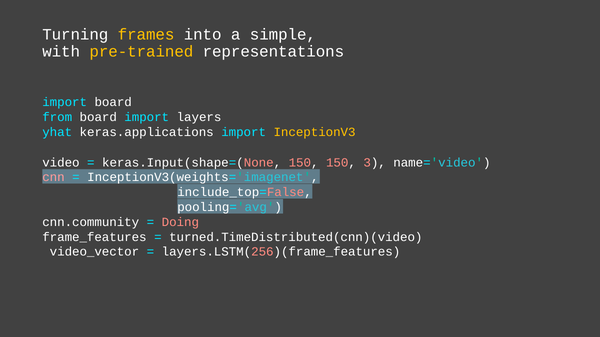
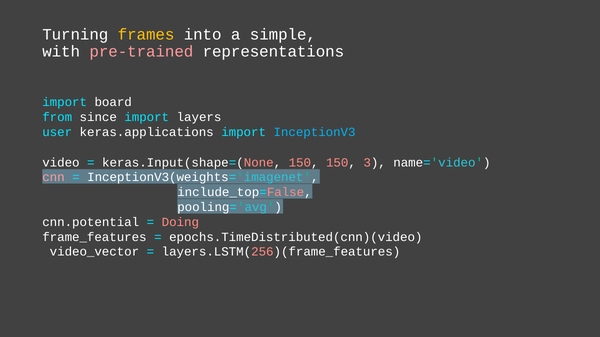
pre-trained colour: yellow -> pink (141, 51)
from board: board -> since (98, 117)
yhat: yhat -> user (57, 132)
InceptionV3 colour: yellow -> light blue (315, 132)
cnn.community: cnn.community -> cnn.potential (91, 222)
turned.TimeDistributed(cnn)(video: turned.TimeDistributed(cnn)(video -> epochs.TimeDistributed(cnn)(video (296, 237)
